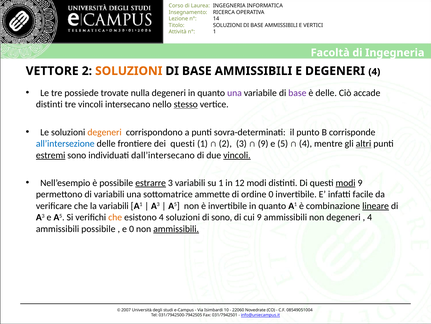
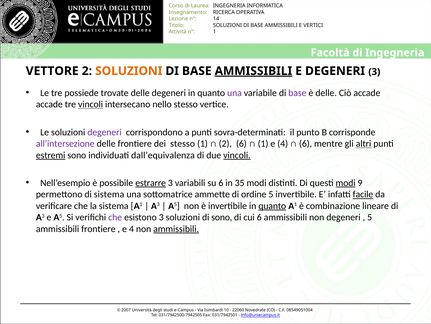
AMMISSIBILI underline: none -> present (253, 71)
DEGENERI 4: 4 -> 3 (374, 72)
trovate nulla: nulla -> delle (140, 93)
distinti: distinti -> accade (49, 104)
vincoli underline: none -> present (91, 104)
stesso underline: present -> none (186, 104)
degeneri colour: orange -> purple (105, 132)
all’intersezione colour: blue -> purple (65, 143)
dei questi: questi -> stesso (183, 143)
2 3: 3 -> 6 (241, 143)
9: 9 -> 1 (263, 143)
5: 5 -> 4 (283, 143)
4: 4 -> 6 (306, 143)
dall’intersecano: dall’intersecano -> dall’equivalenza (163, 155)
su 1: 1 -> 6 (221, 183)
12: 12 -> 35 (240, 183)
di variabili: variabili -> sistema (109, 194)
ordine 0: 0 -> 5 (271, 194)
facile underline: none -> present (363, 194)
la variabili: variabili -> sistema (114, 205)
quanto underline: none -> present (272, 205)
lineare underline: present -> none (376, 205)
che colour: orange -> purple (115, 217)
esistono 4: 4 -> 3 (161, 217)
cui 9: 9 -> 6 (259, 217)
4: 4 -> 5 (370, 217)
ammissibili possibile: possibile -> frontiere (98, 228)
0: 0 -> 4 (132, 228)
